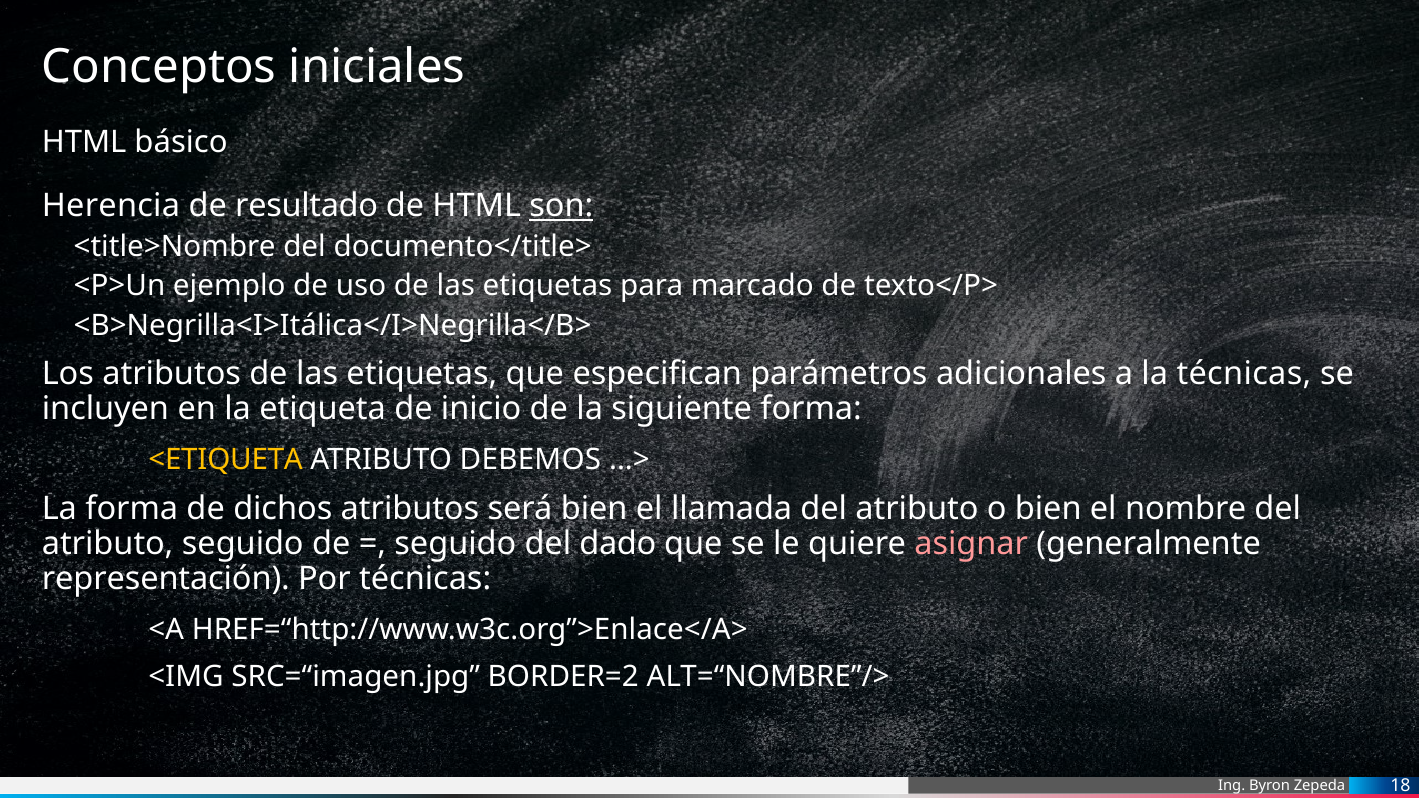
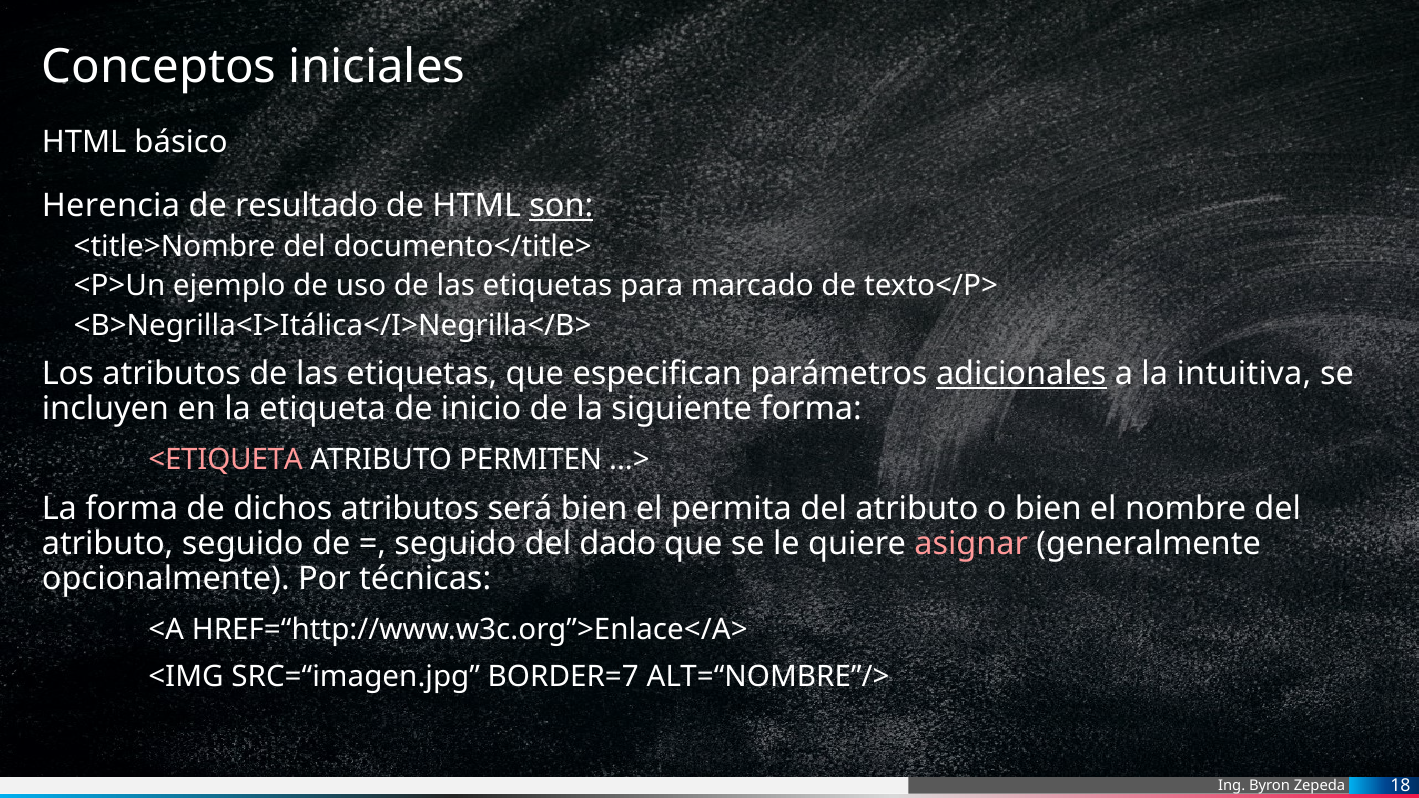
adicionales underline: none -> present (1021, 374)
la técnicas: técnicas -> intuitiva (1244, 374)
<ETIQUETA colour: yellow -> pink (226, 460)
DEBEMOS: DEBEMOS -> PERMITEN (531, 460)
llamada: llamada -> permita (731, 509)
representación: representación -> opcionalmente (166, 579)
BORDER=2: BORDER=2 -> BORDER=7 (563, 677)
